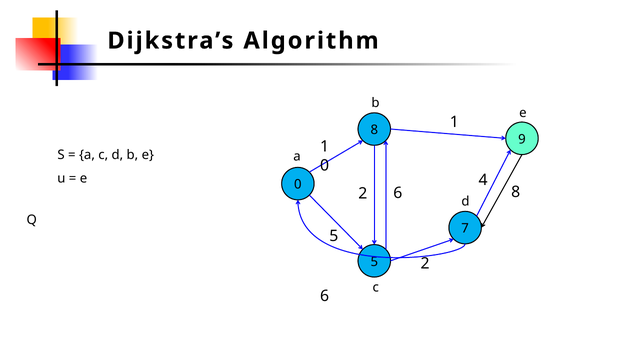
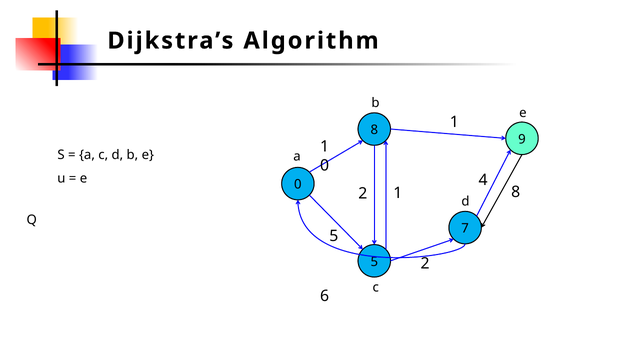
2 6: 6 -> 1 (398, 193)
